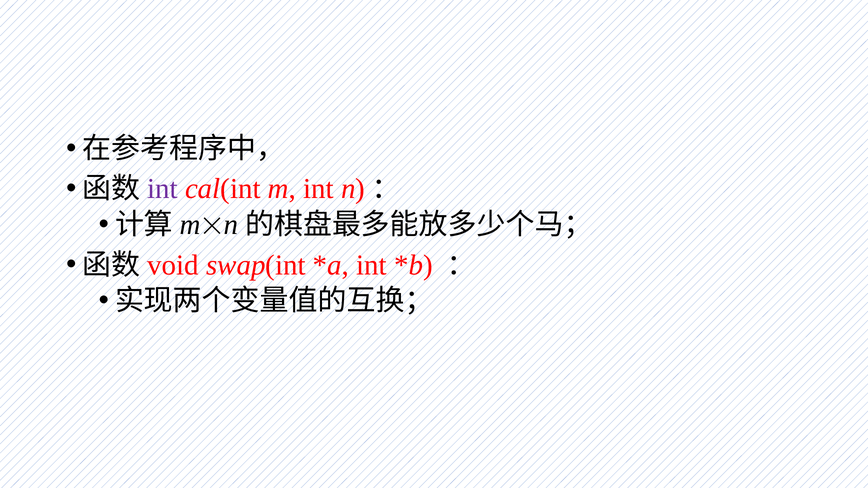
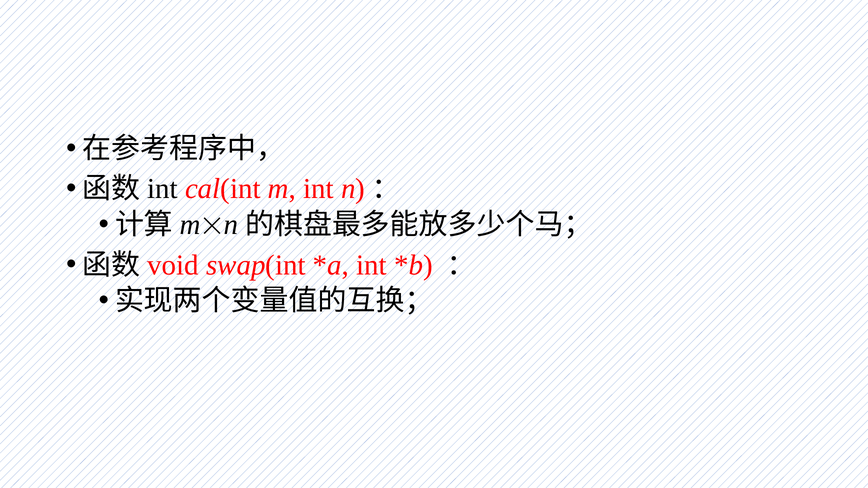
int colour: purple -> black (163, 189)
